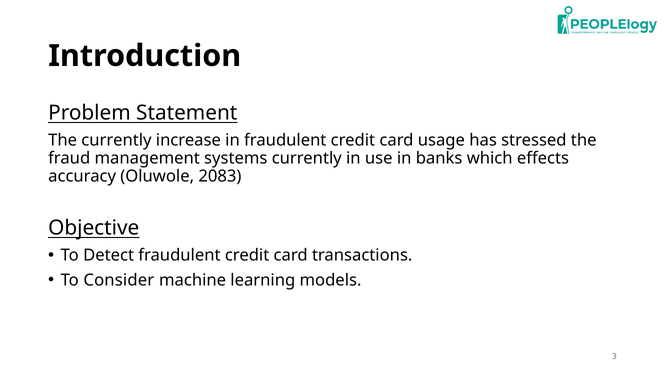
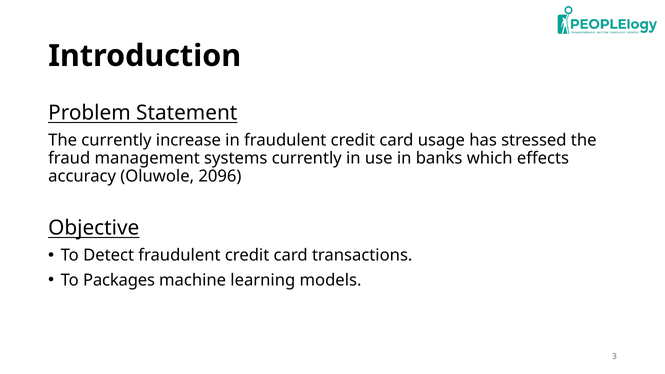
2083: 2083 -> 2096 (220, 176)
Consider: Consider -> Packages (119, 280)
